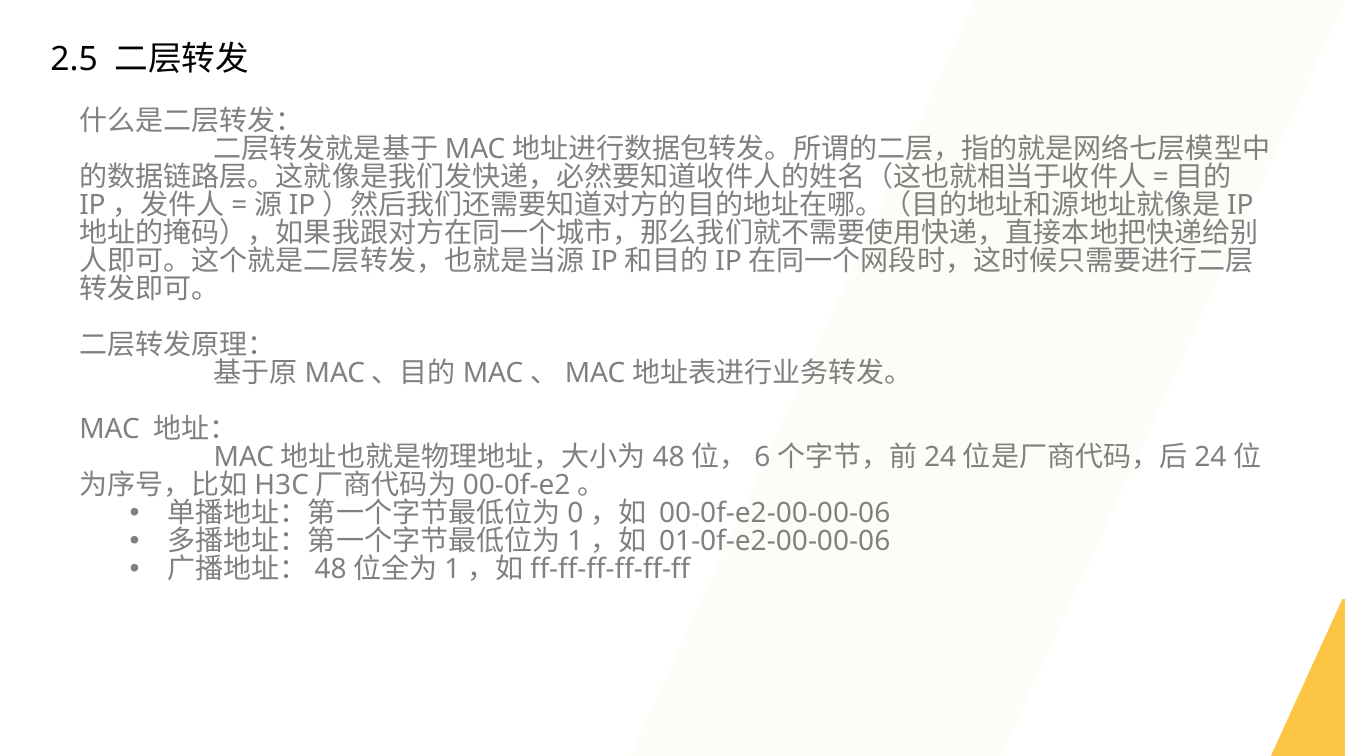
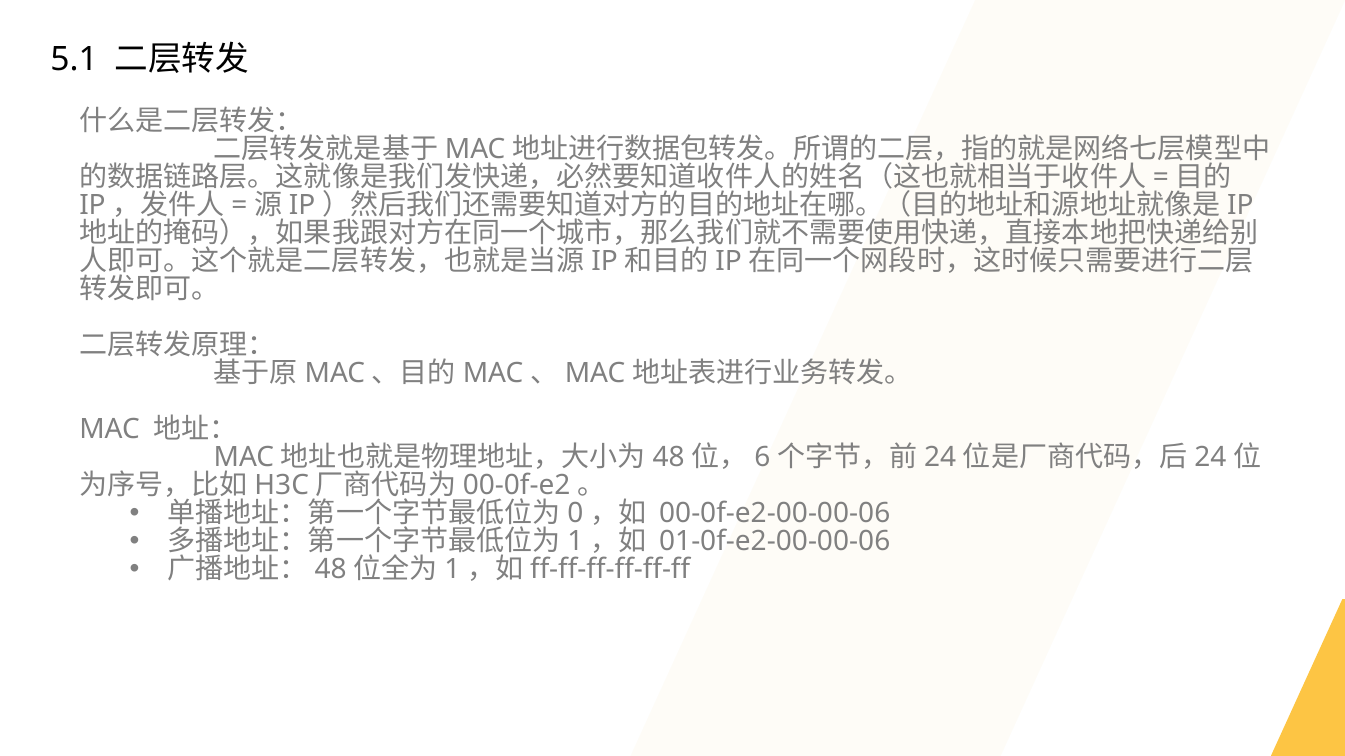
2.5: 2.5 -> 5.1 (74, 60)
